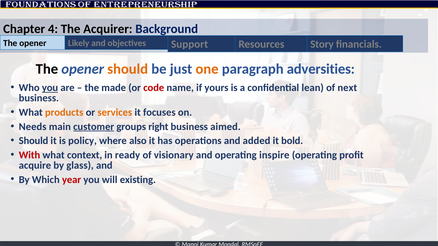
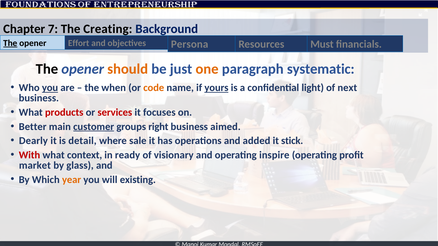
4: 4 -> 7 (53, 29)
Acquirer: Acquirer -> Creating (108, 29)
The underline: none -> present (10, 43)
Likely: Likely -> Effort (79, 43)
Support: Support -> Persona (190, 44)
Story: Story -> Must (322, 44)
adversities: adversities -> systematic (321, 69)
made: made -> when (114, 88)
code colour: red -> orange (154, 88)
yours underline: none -> present (216, 88)
lean: lean -> light (313, 88)
products colour: orange -> red (64, 112)
services colour: orange -> red (115, 112)
Needs: Needs -> Better (33, 127)
Should: Should -> Dearly (33, 141)
policy: policy -> detail (82, 141)
also: also -> sale (138, 141)
bold: bold -> stick (292, 141)
acquire: acquire -> market (35, 166)
year colour: red -> orange (72, 180)
